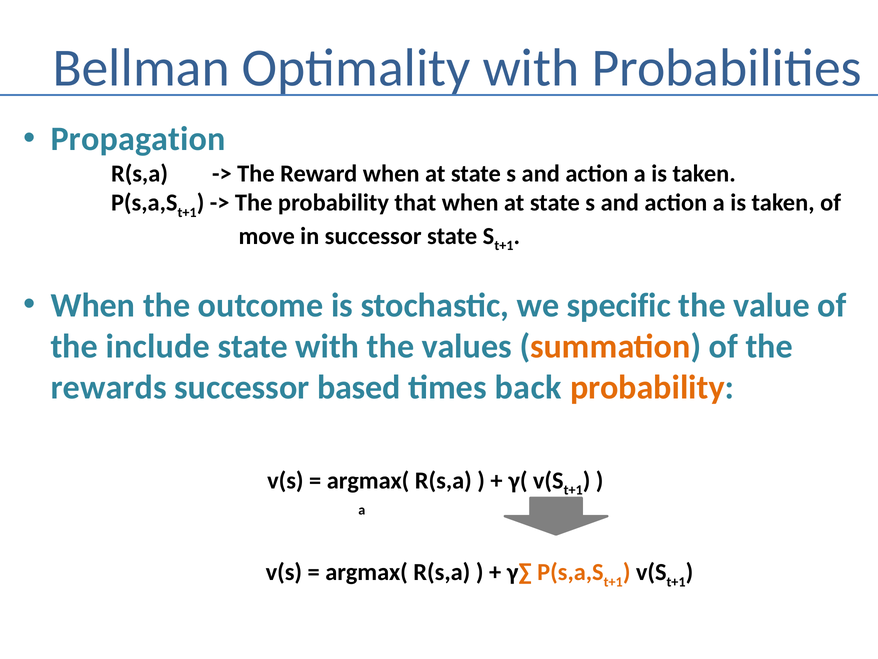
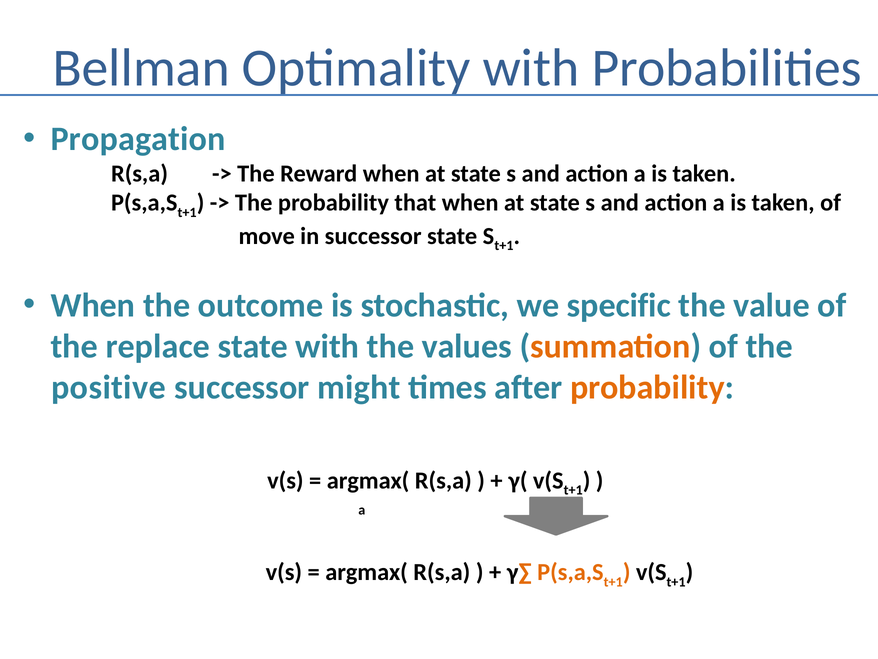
include: include -> replace (158, 346)
rewards: rewards -> positive (108, 387)
based: based -> might (359, 387)
back: back -> after (528, 387)
